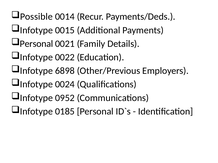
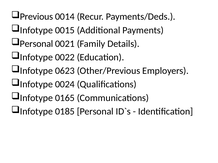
Possible: Possible -> Previous (36, 17)
6898: 6898 -> 0623 (65, 71)
0952: 0952 -> 0165 (65, 98)
